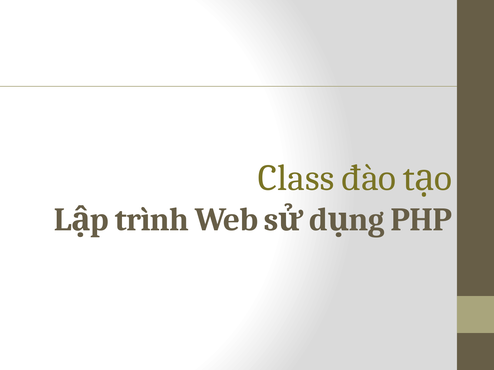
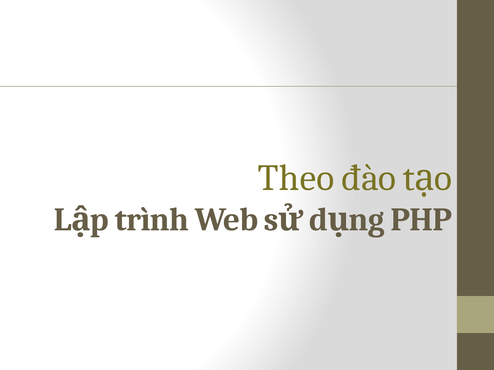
Class: Class -> Theo (296, 178)
